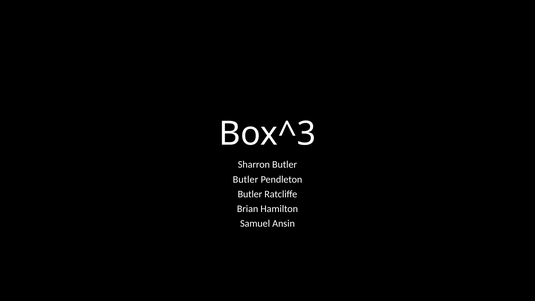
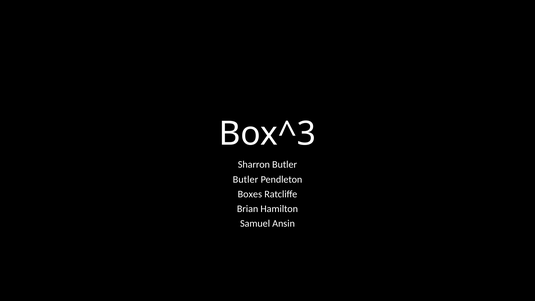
Butler: Butler -> Boxes (250, 194)
